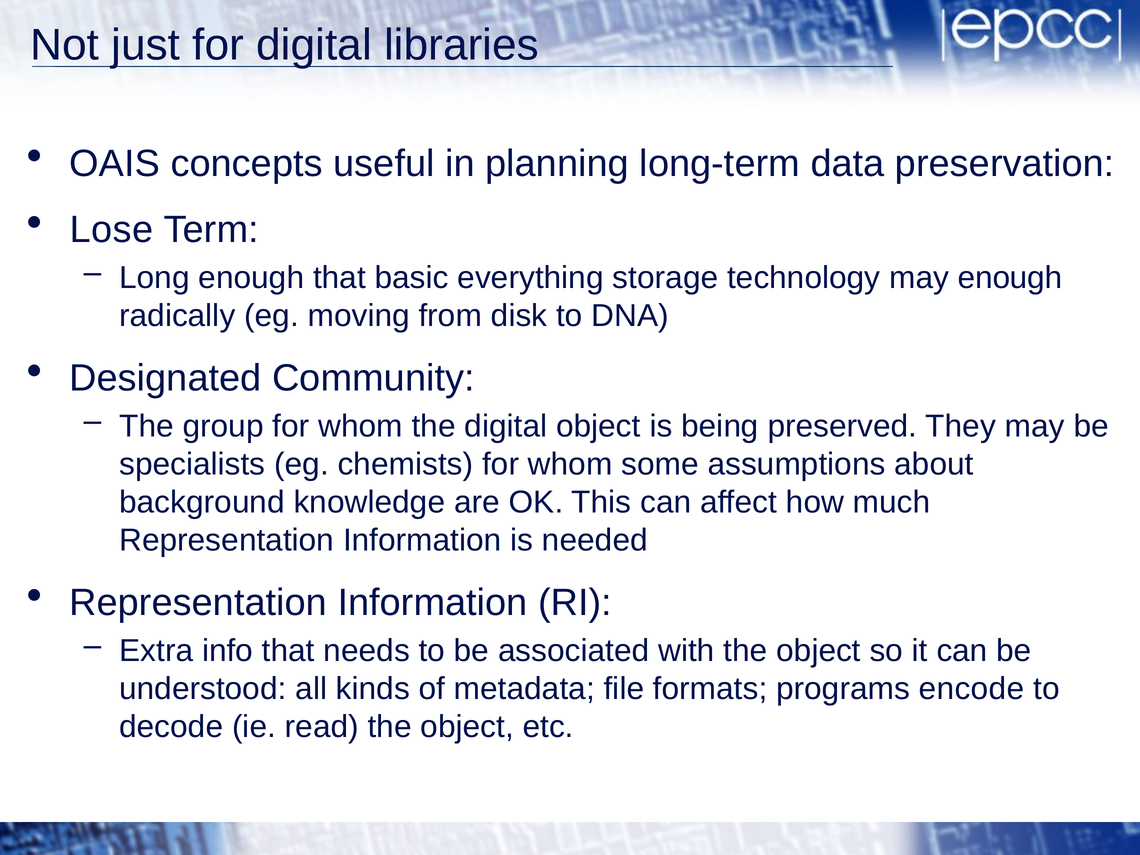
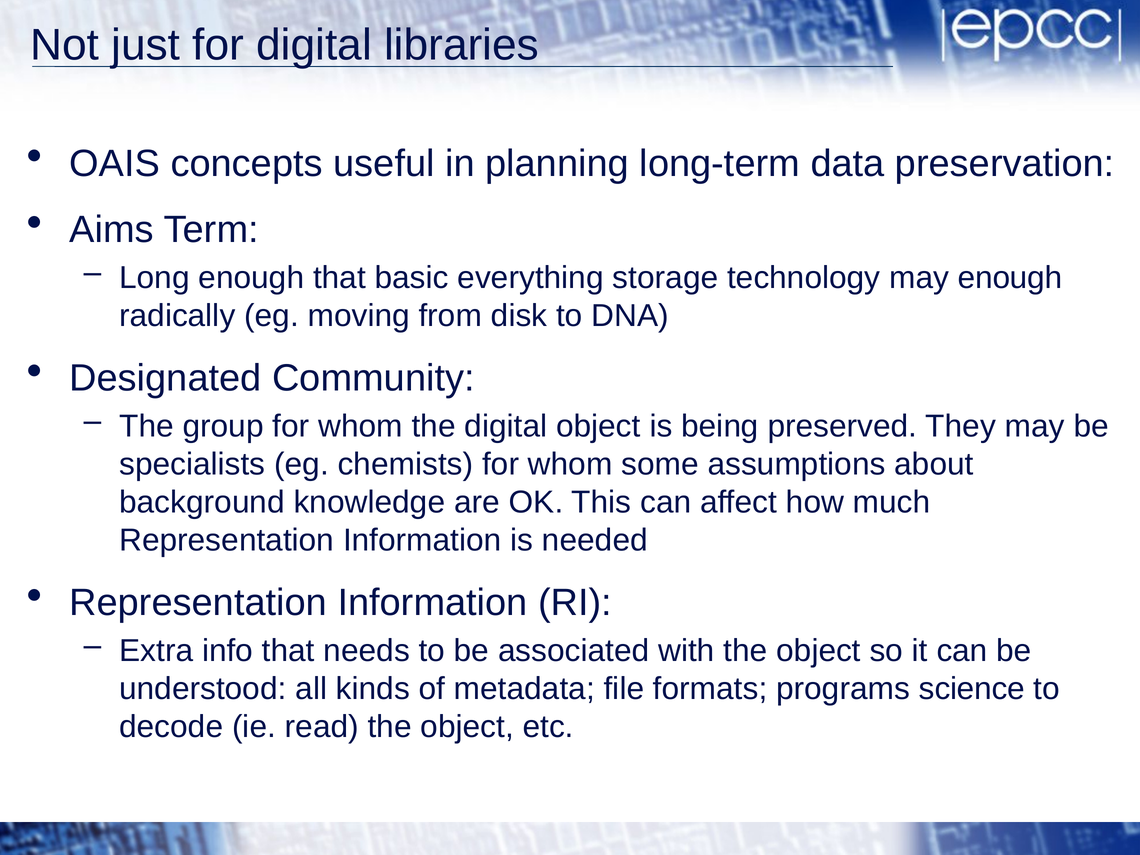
Lose: Lose -> Aims (112, 230)
encode: encode -> science (972, 689)
